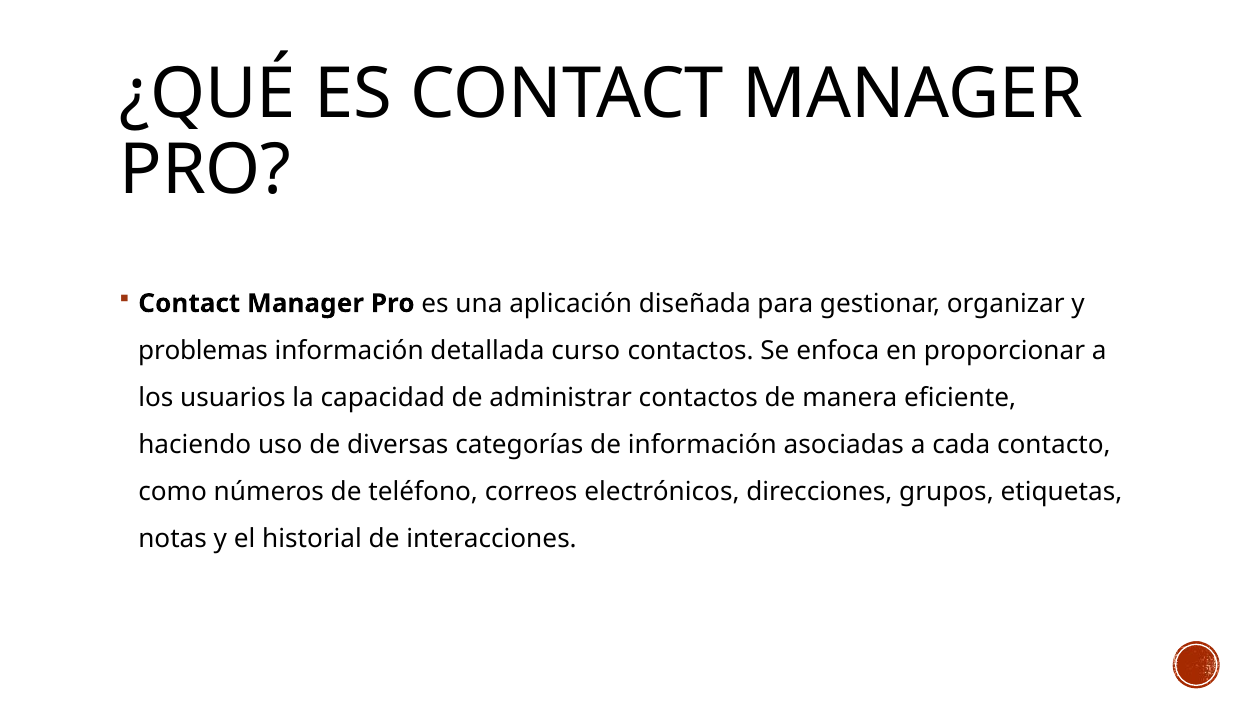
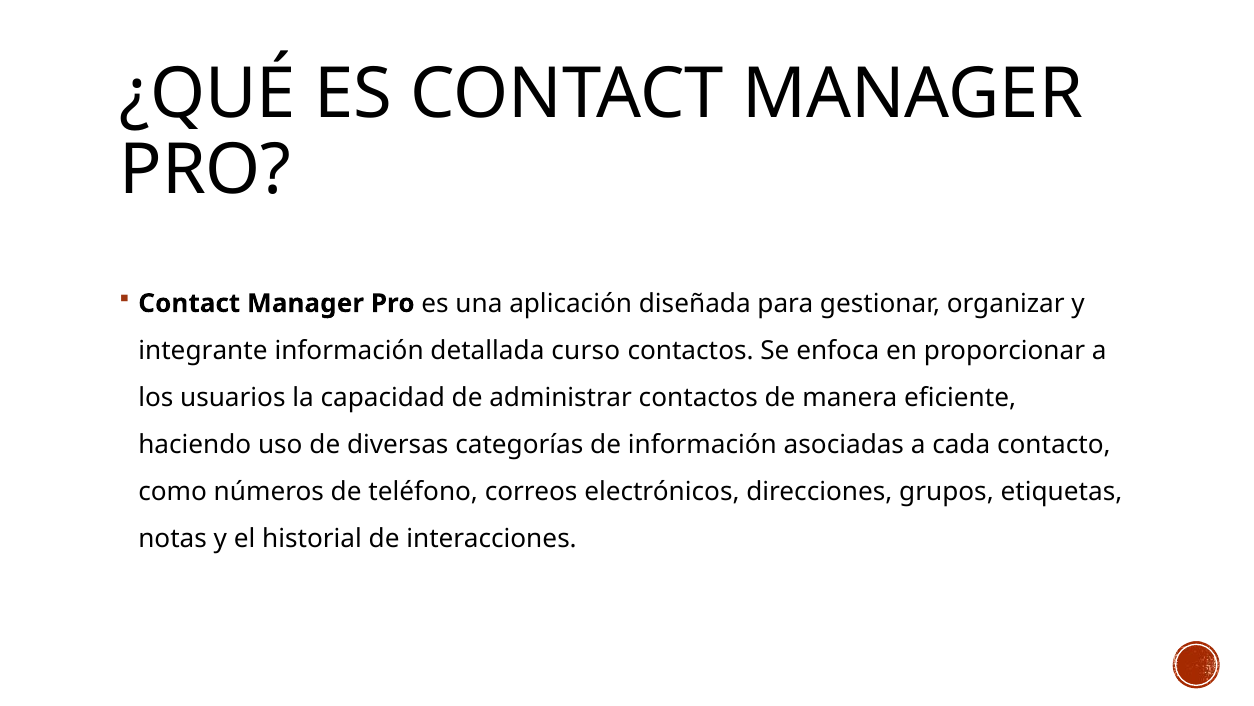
problemas: problemas -> integrante (203, 350)
